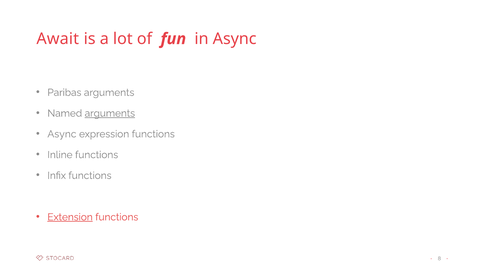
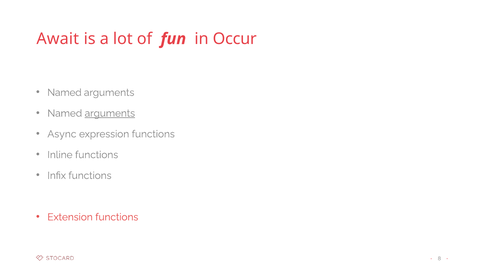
in Async: Async -> Occur (235, 39)
Paribas: Paribas -> Named (64, 92)
Extension underline: present -> none (70, 217)
